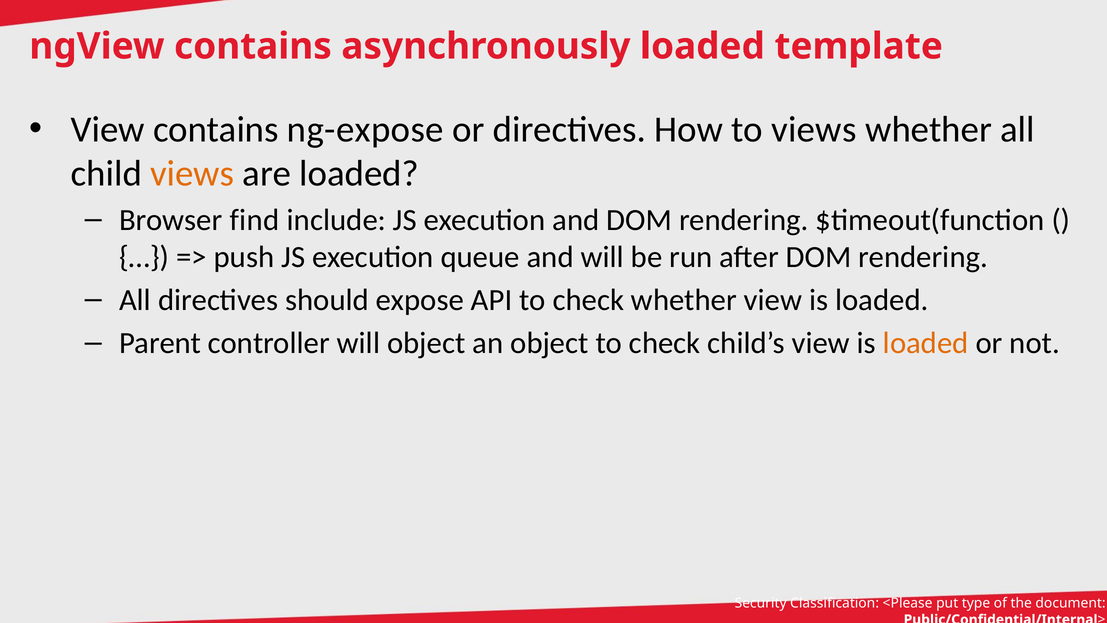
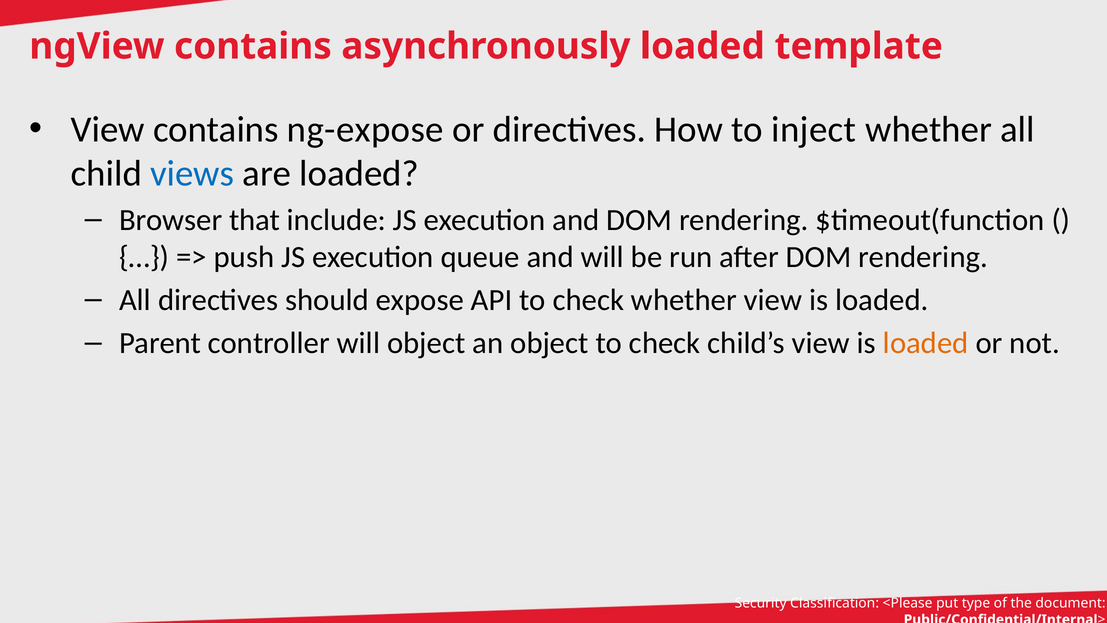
to views: views -> inject (814, 129)
views colour: orange -> blue (192, 174)
find: find -> that (255, 220)
